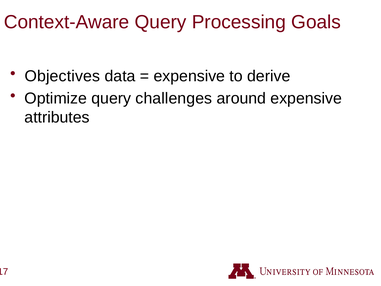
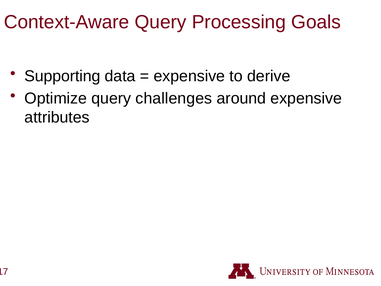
Objectives: Objectives -> Supporting (62, 76)
